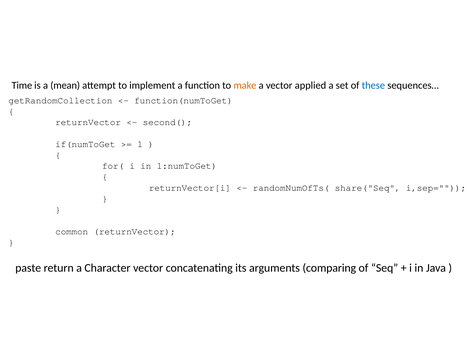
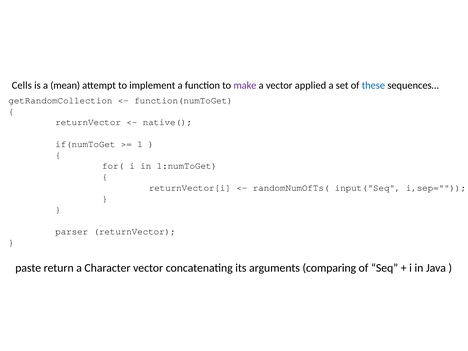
Time: Time -> Cells (22, 86)
make colour: orange -> purple (245, 86)
second(: second( -> native( (167, 122)
share("Seq: share("Seq -> input("Seq (368, 188)
common: common -> parser (72, 232)
